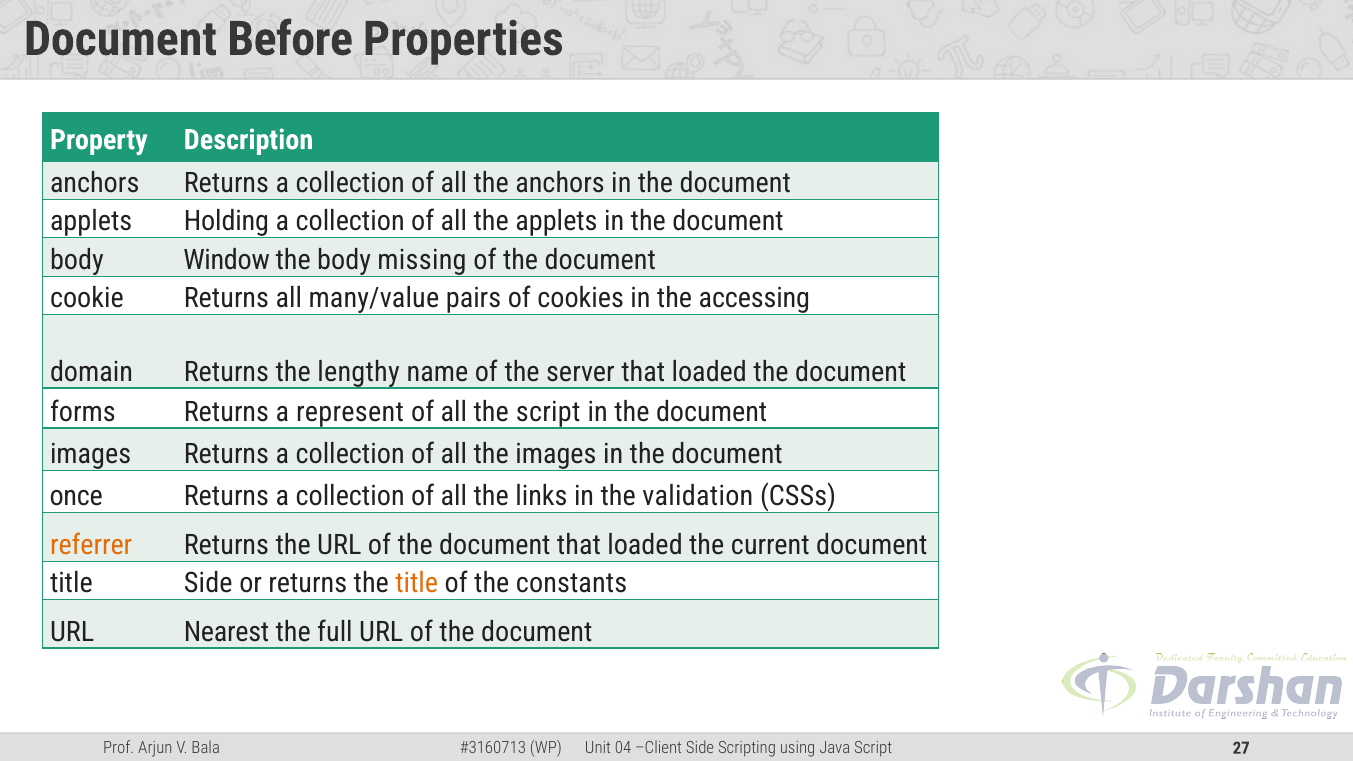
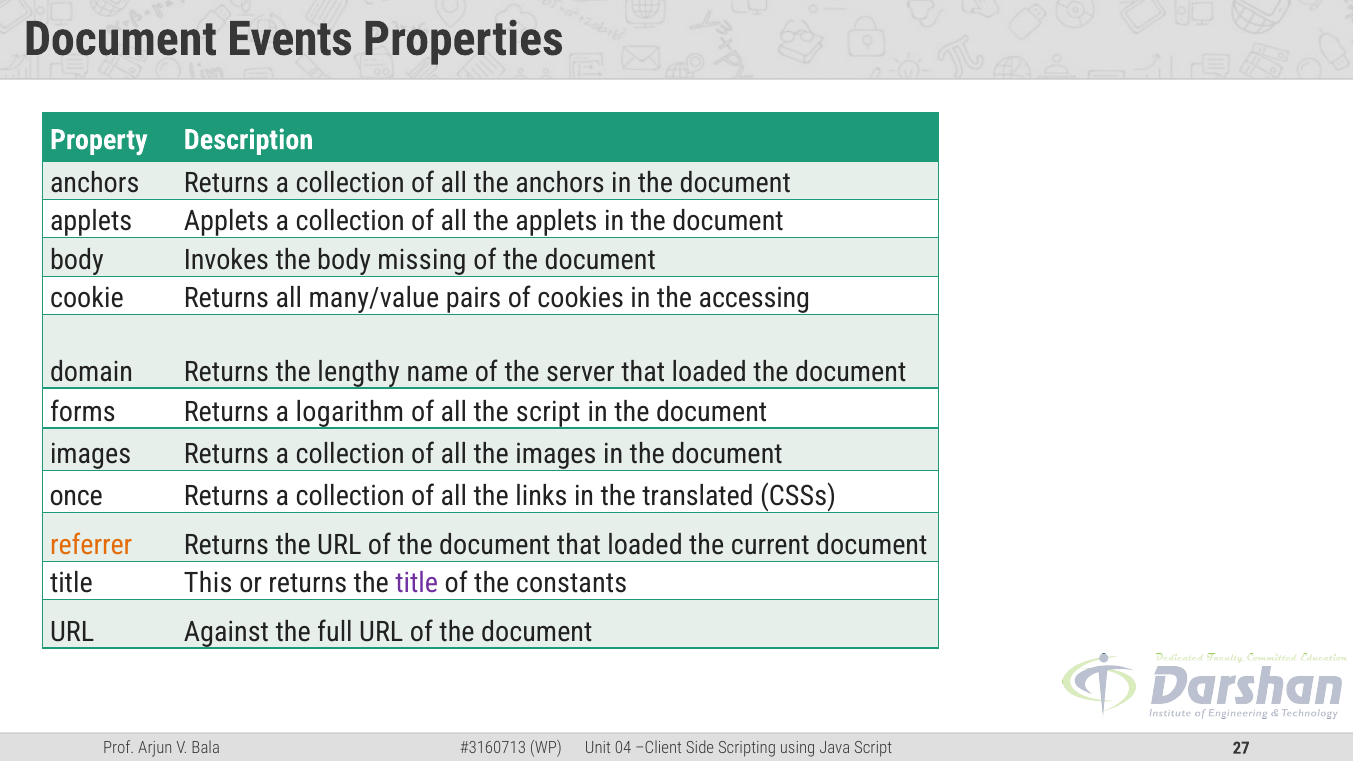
Before: Before -> Events (290, 39)
applets Holding: Holding -> Applets (226, 222)
Window: Window -> Invokes (226, 260)
represent: represent -> logarithm (350, 412)
validation: validation -> translated (698, 496)
title Side: Side -> This (208, 583)
title colour: orange -> purple (417, 583)
Nearest: Nearest -> Against (226, 632)
